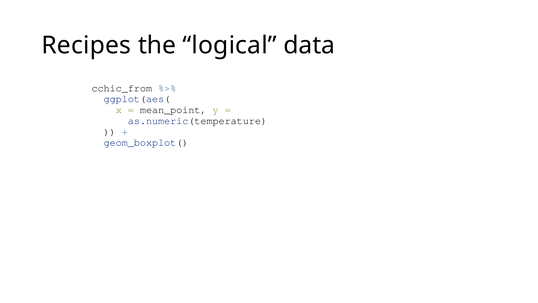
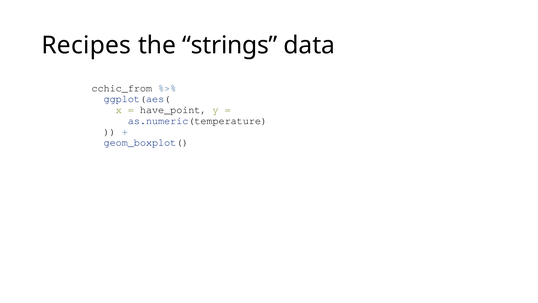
logical: logical -> strings (230, 45)
mean_point: mean_point -> have_point (173, 110)
